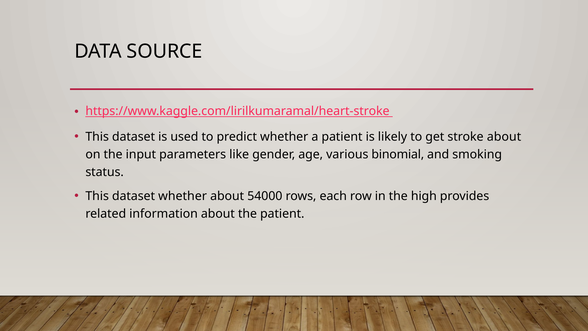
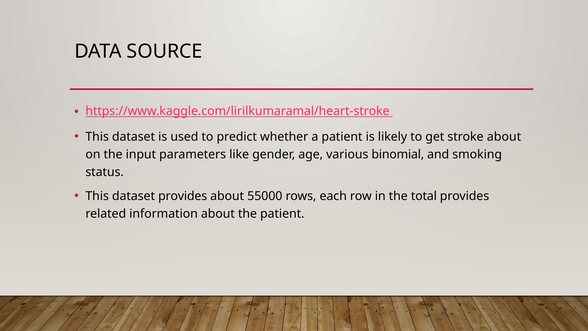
dataset whether: whether -> provides (183, 196)
54000: 54000 -> 55000 (265, 196)
high: high -> total (424, 196)
